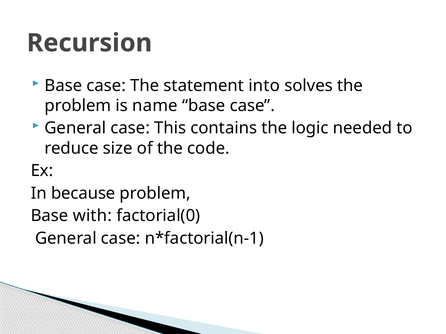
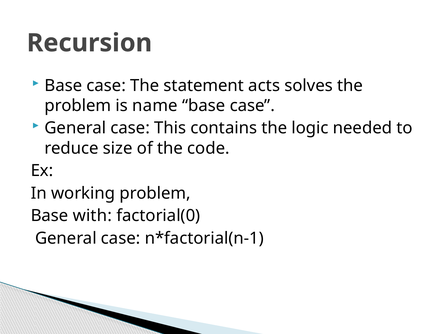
into: into -> acts (264, 86)
because: because -> working (83, 194)
